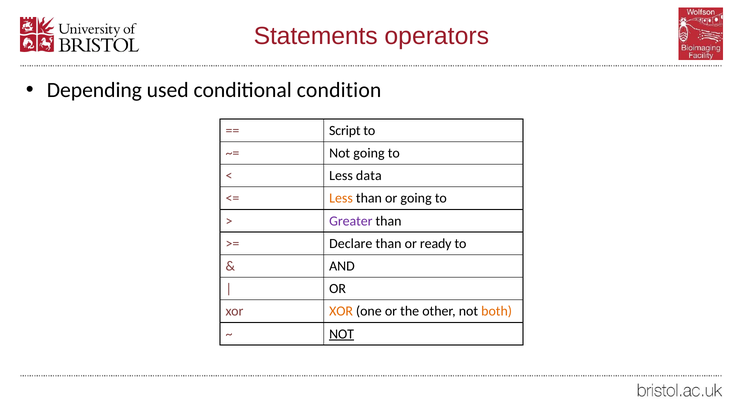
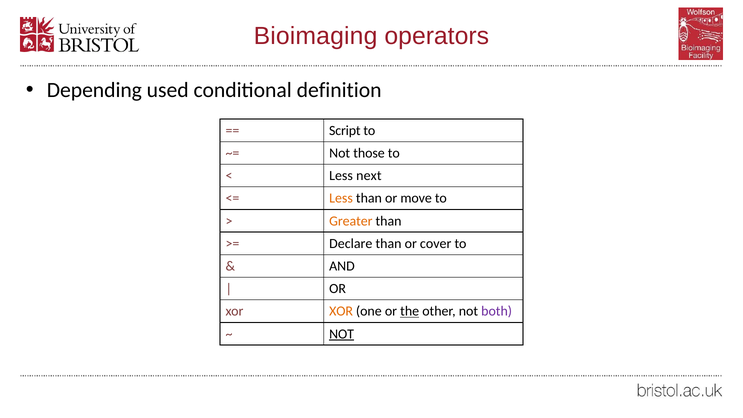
Statements: Statements -> Bioimaging (316, 36)
condition: condition -> definition (339, 90)
Not going: going -> those (369, 153)
data: data -> next (369, 176)
or going: going -> move (416, 198)
Greater colour: purple -> orange (351, 221)
ready: ready -> cover (436, 243)
the underline: none -> present (410, 311)
both colour: orange -> purple (497, 311)
